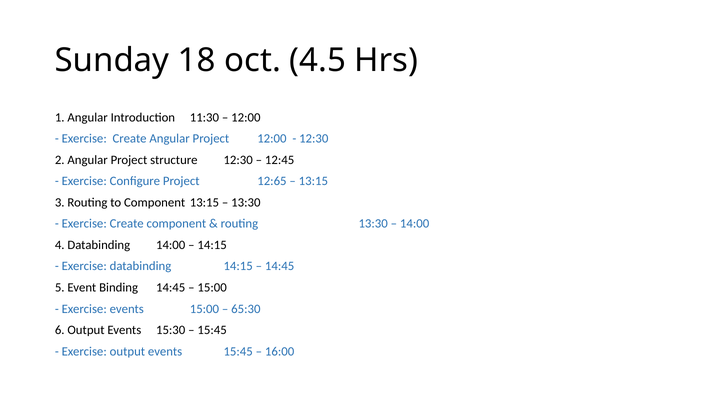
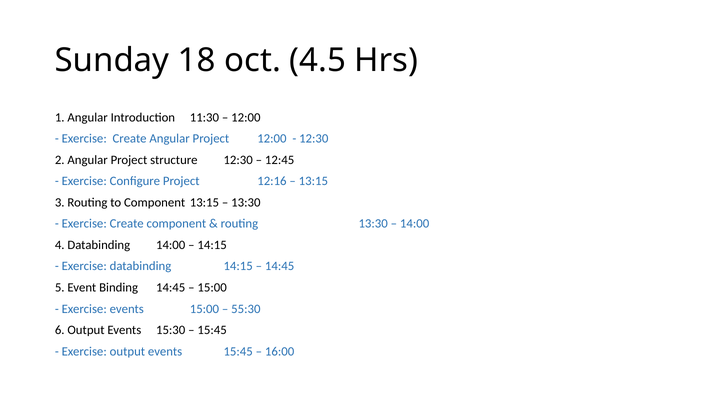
12:65: 12:65 -> 12:16 (272, 181)
65:30: 65:30 -> 55:30 (246, 309)
